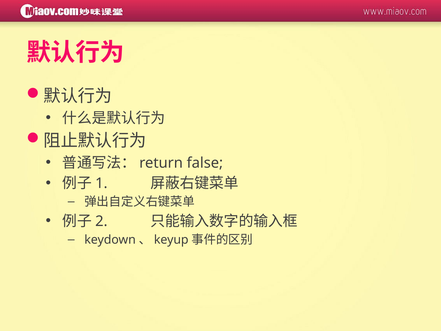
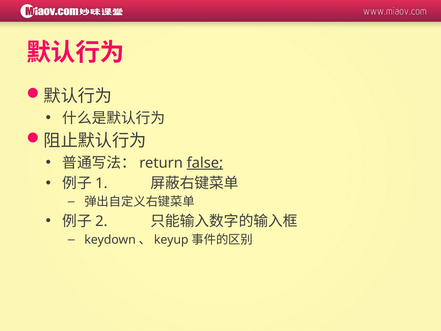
false underline: none -> present (205, 163)
